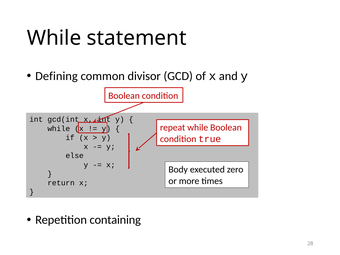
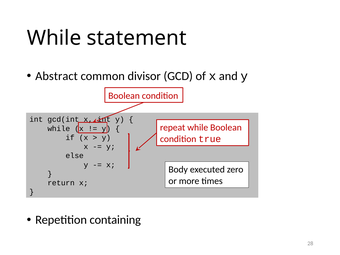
Defining: Defining -> Abstract (57, 76)
